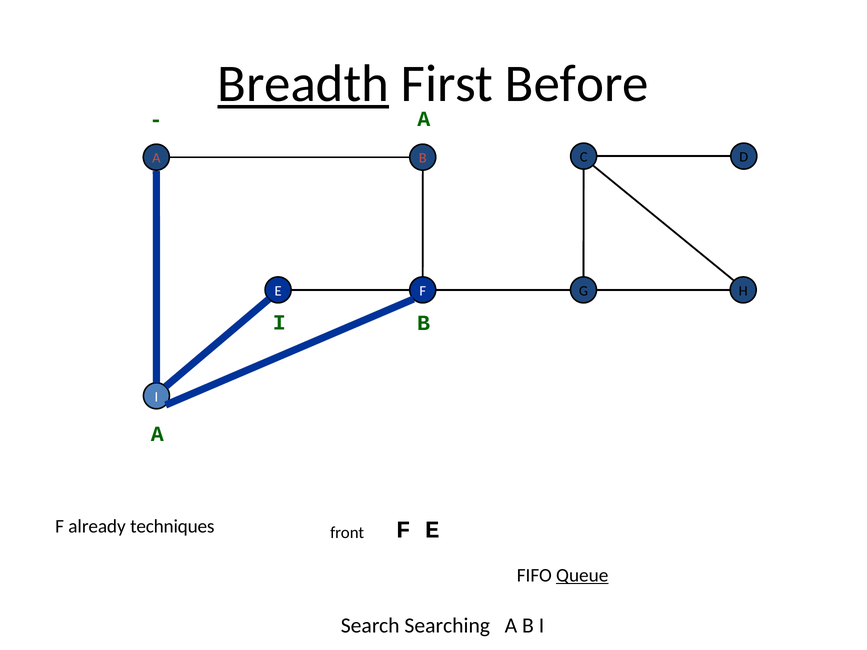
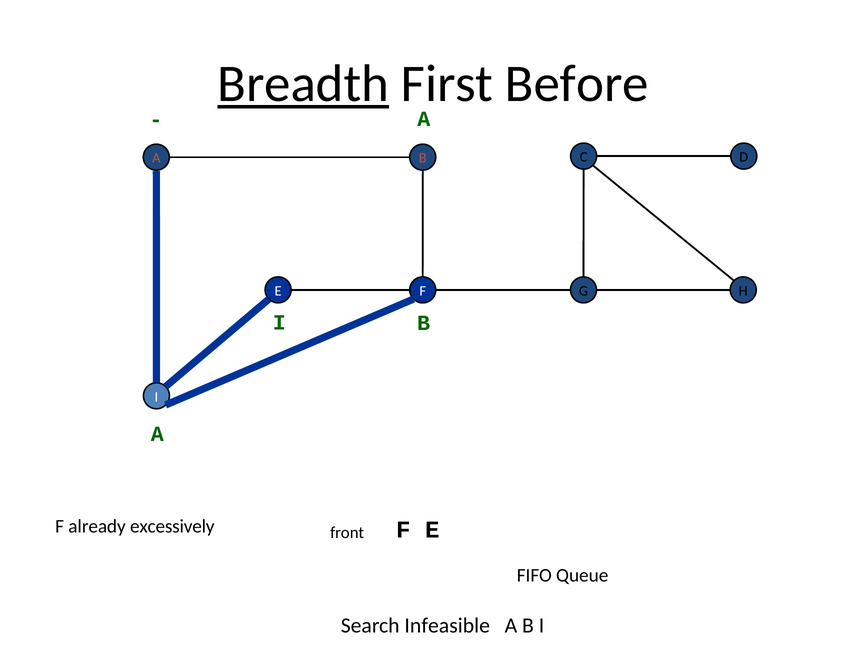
techniques: techniques -> excessively (172, 527)
Queue underline: present -> none (582, 575)
Searching: Searching -> Infeasible (447, 626)
